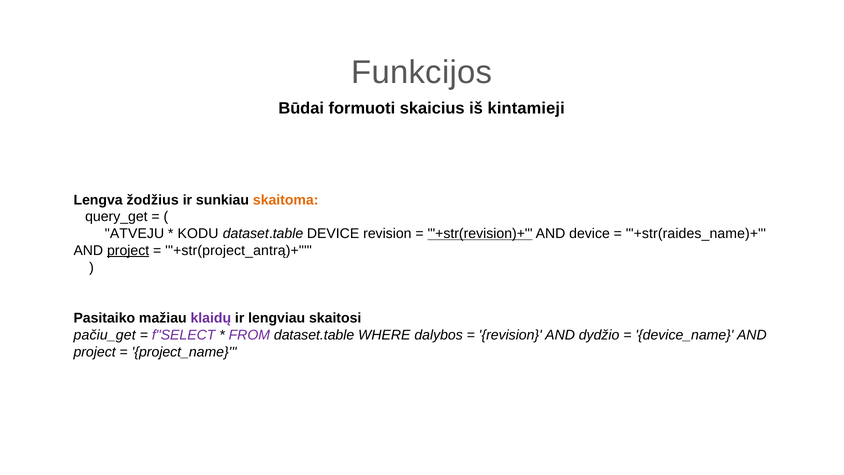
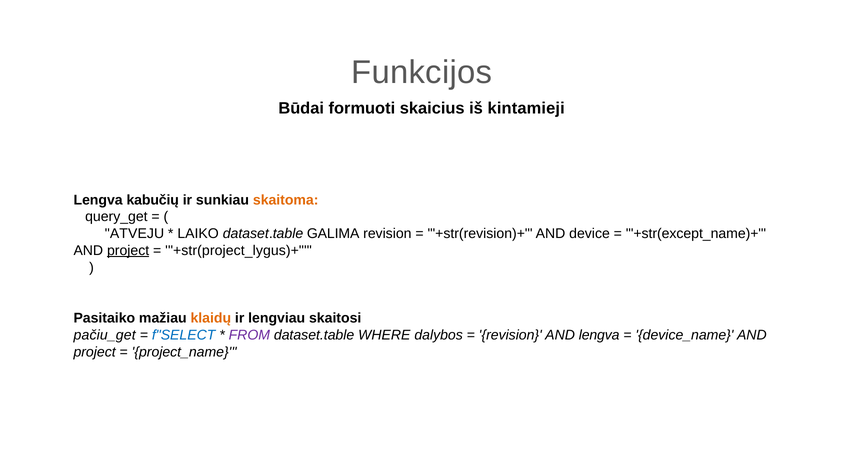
žodžius: žodžius -> kabučių (153, 200)
KODU: KODU -> LAIKO (198, 234)
dataset.table DEVICE: DEVICE -> GALIMA (333, 234)
+str(revision)+ underline: present -> none (480, 234)
+str(raides_name)+: +str(raides_name)+ -> +str(except_name)+ (696, 234)
+str(project_antrą)+: +str(project_antrą)+ -> +str(project_lygus)+ (239, 250)
klaidų colour: purple -> orange (211, 318)
f"SELECT colour: purple -> blue (184, 335)
AND dydžio: dydžio -> lengva (599, 335)
